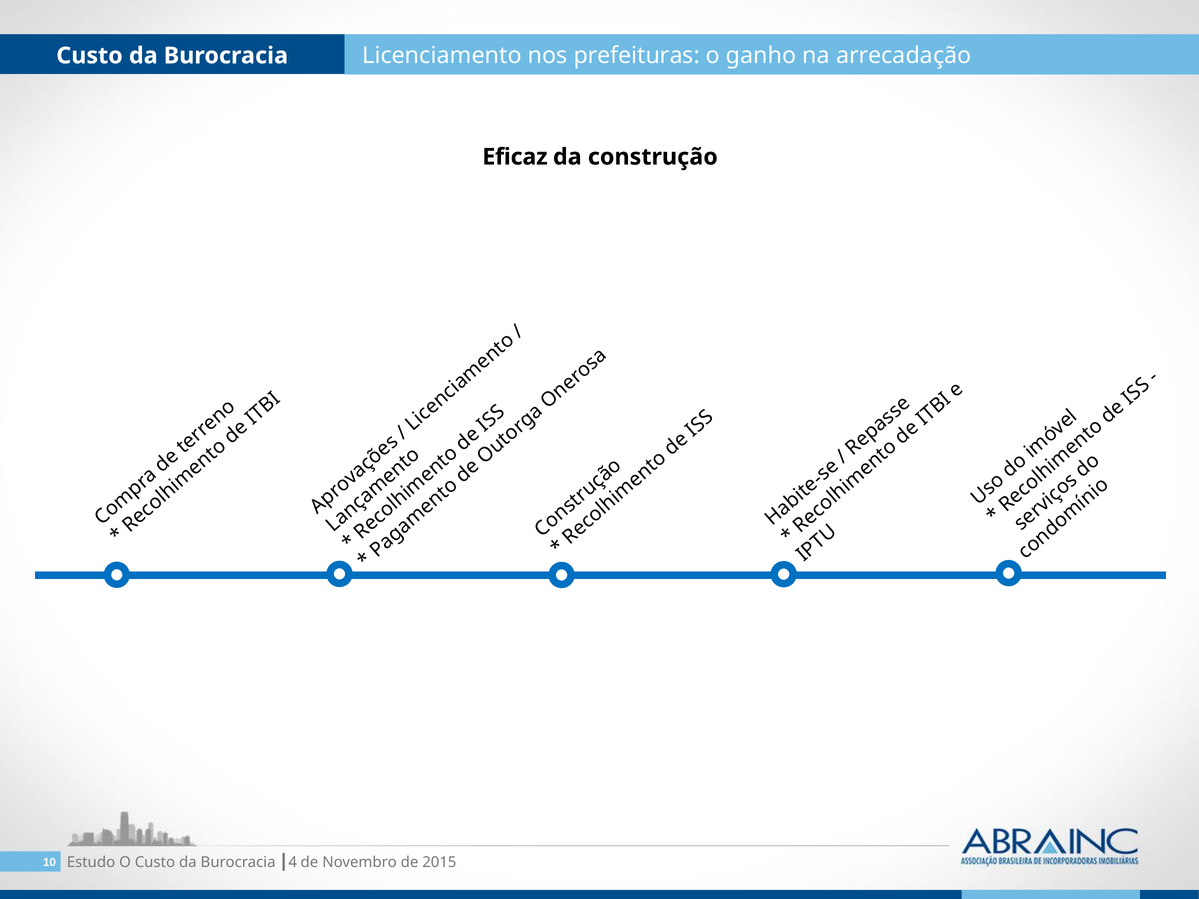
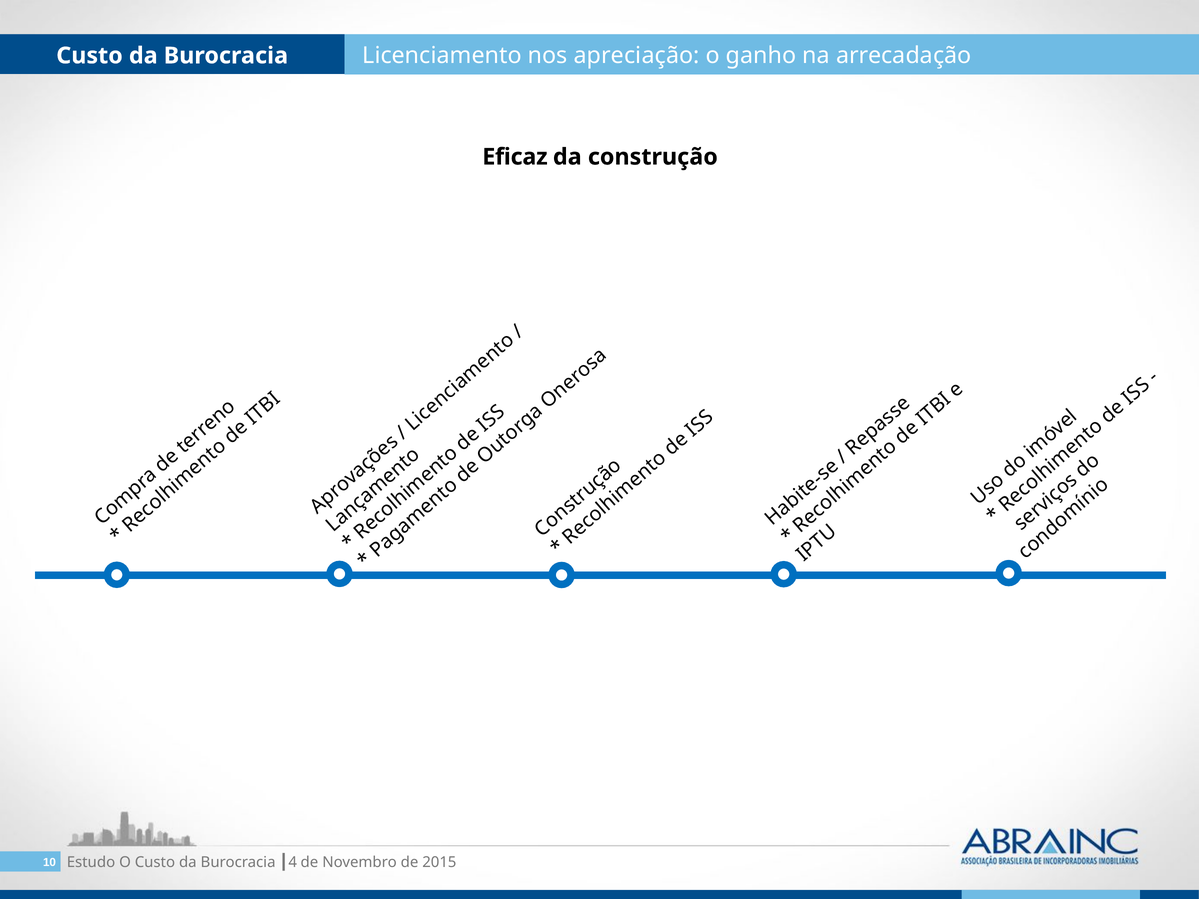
prefeituras: prefeituras -> apreciação (637, 56)
